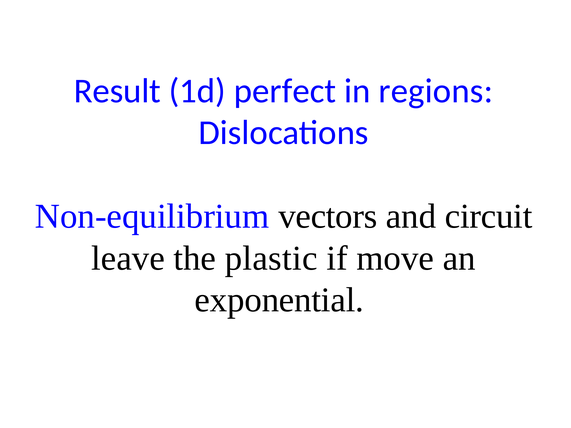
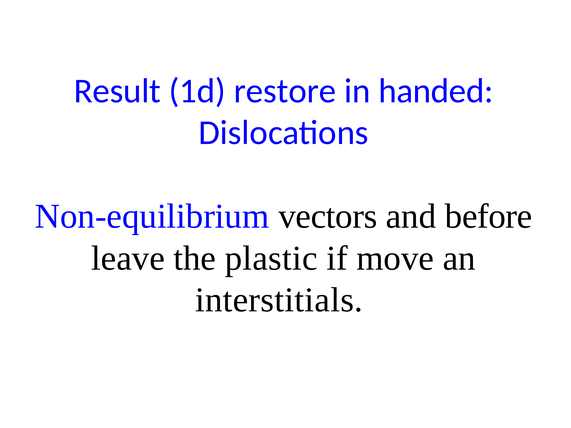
perfect: perfect -> restore (285, 91)
regions: regions -> handed (436, 91)
circuit: circuit -> before (489, 217)
exponential: exponential -> interstitials (279, 300)
